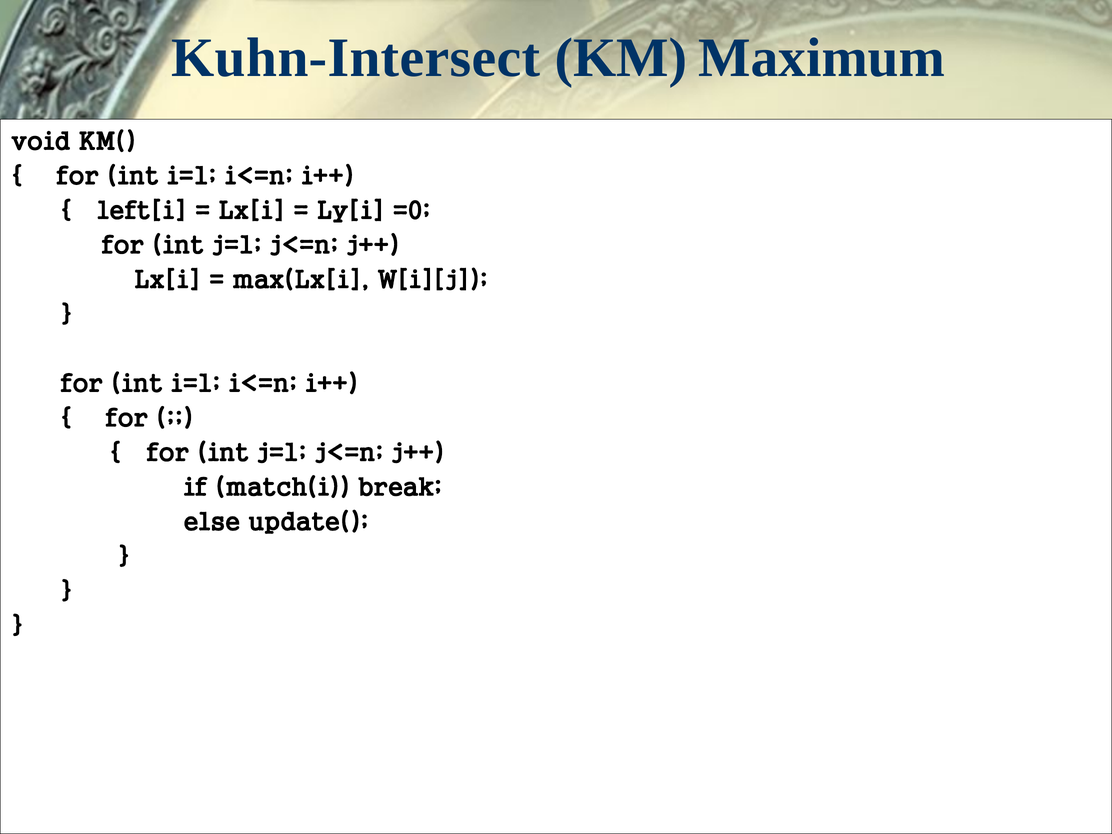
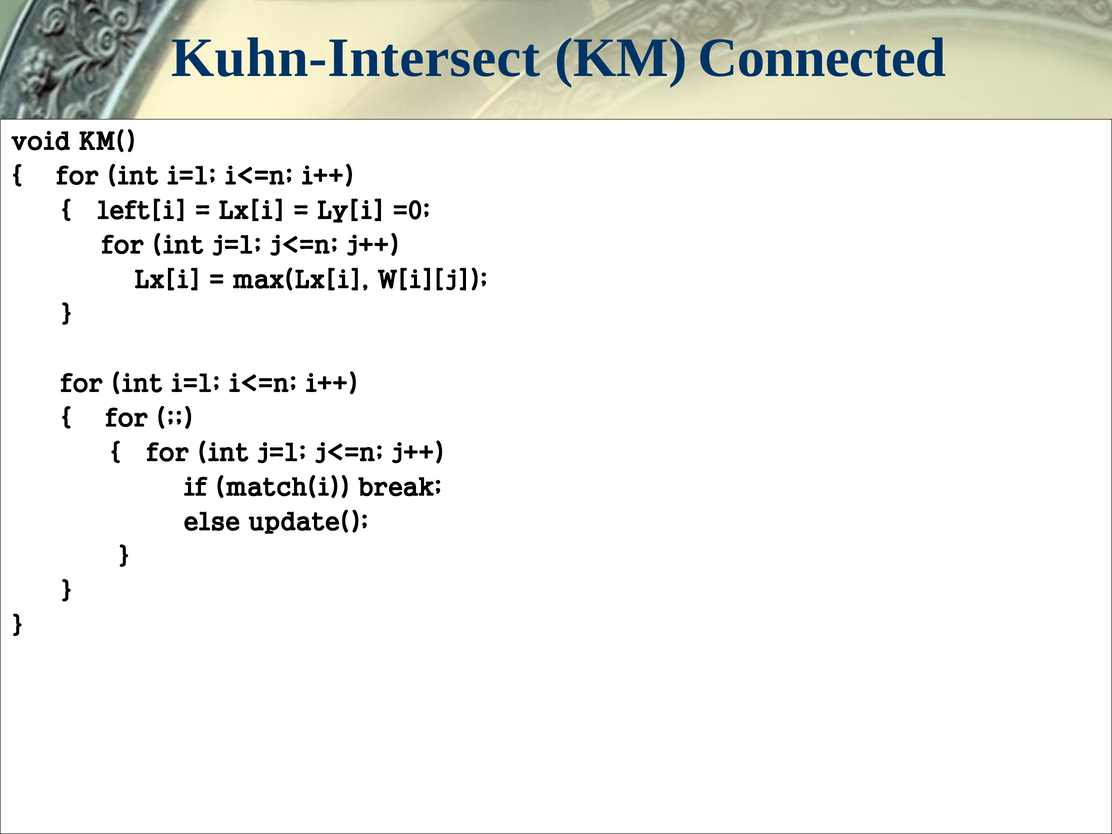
Maximum: Maximum -> Connected (822, 58)
